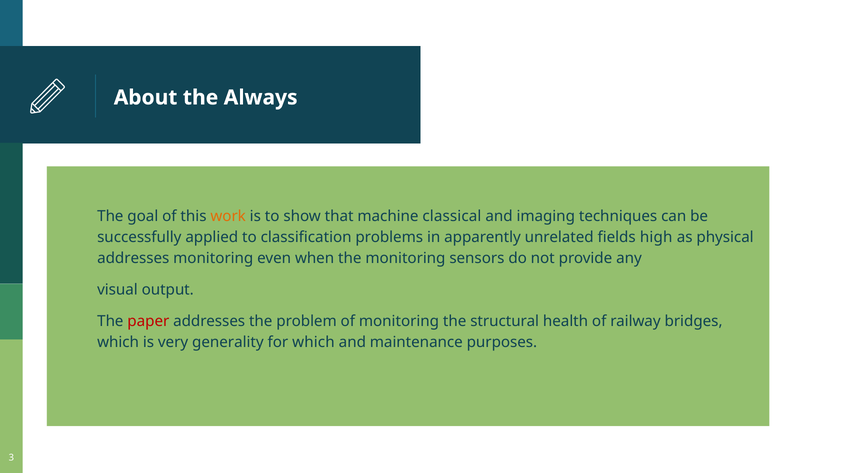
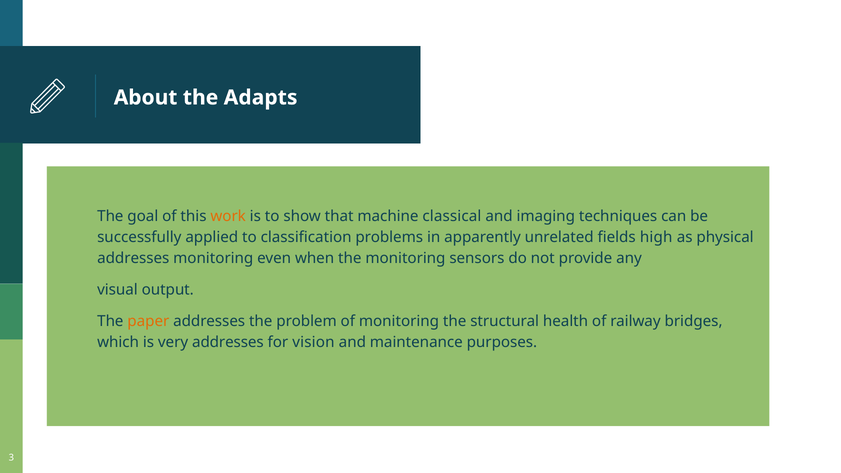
Always: Always -> Adapts (261, 98)
paper colour: red -> orange (148, 321)
very generality: generality -> addresses (228, 342)
for which: which -> vision (313, 342)
